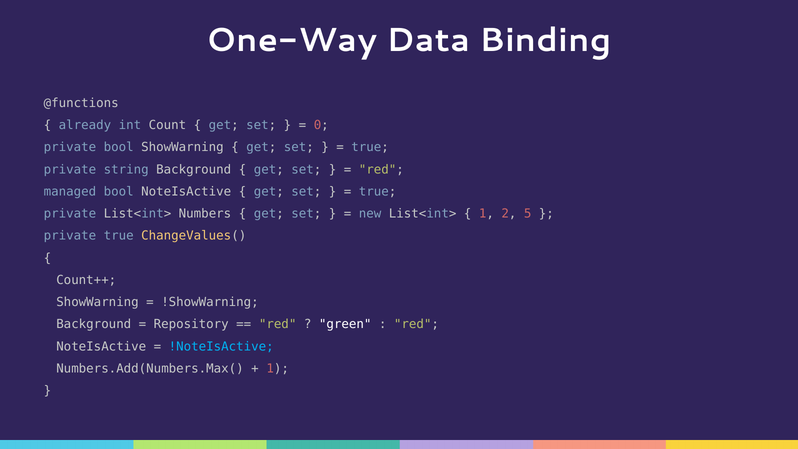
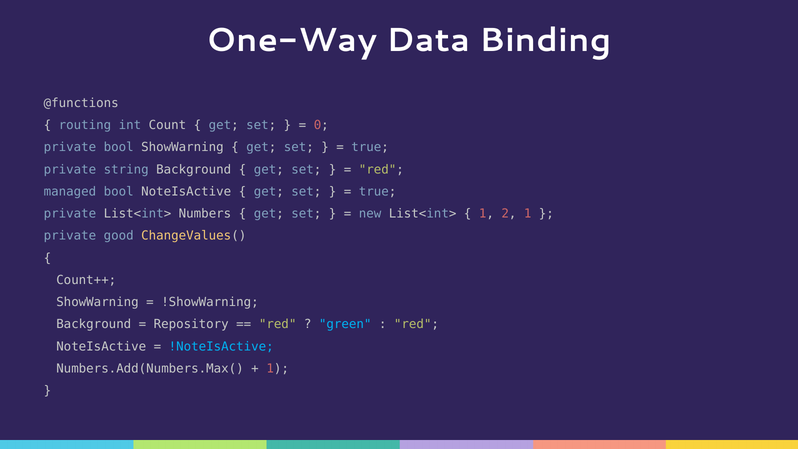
already: already -> routing (85, 125)
2 5: 5 -> 1 (528, 214)
private true: true -> good (119, 236)
green colour: white -> light blue (345, 324)
